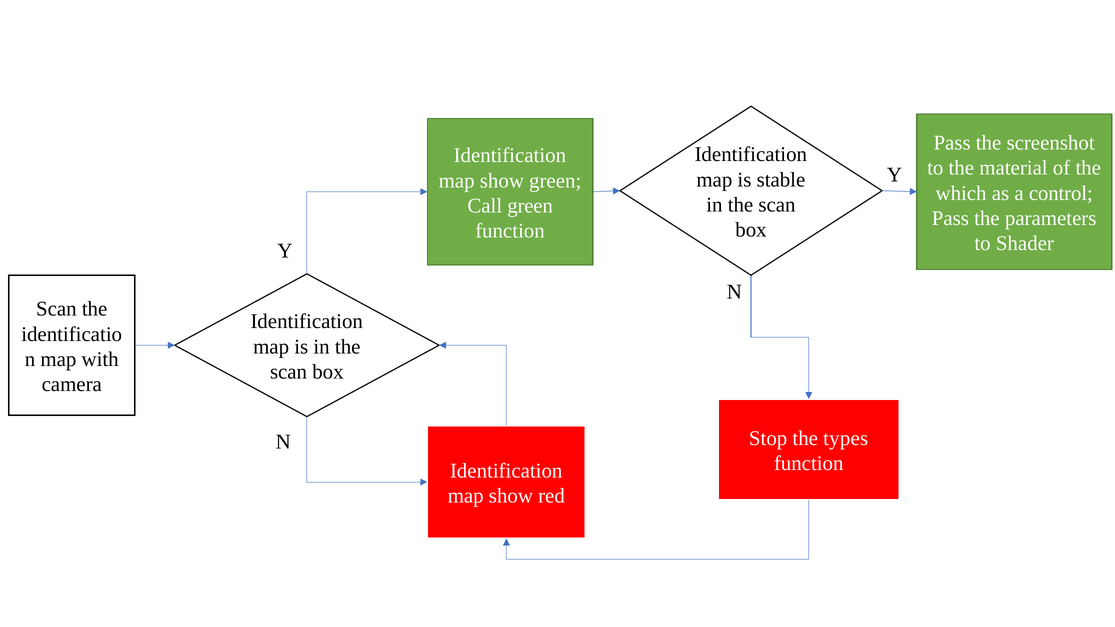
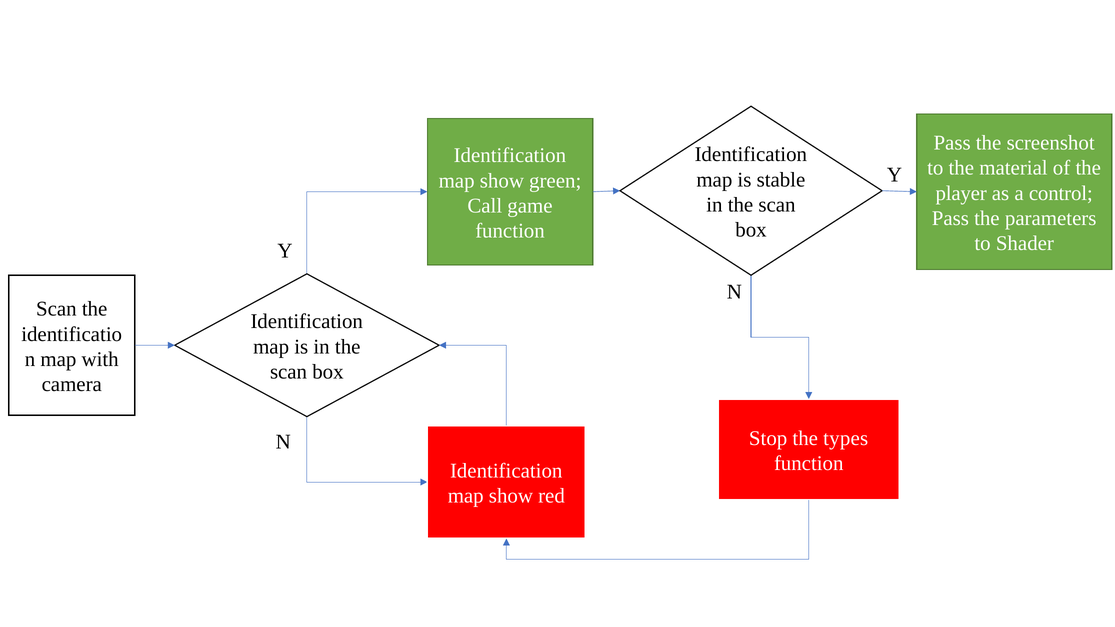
which: which -> player (961, 193)
Call green: green -> game (530, 206)
